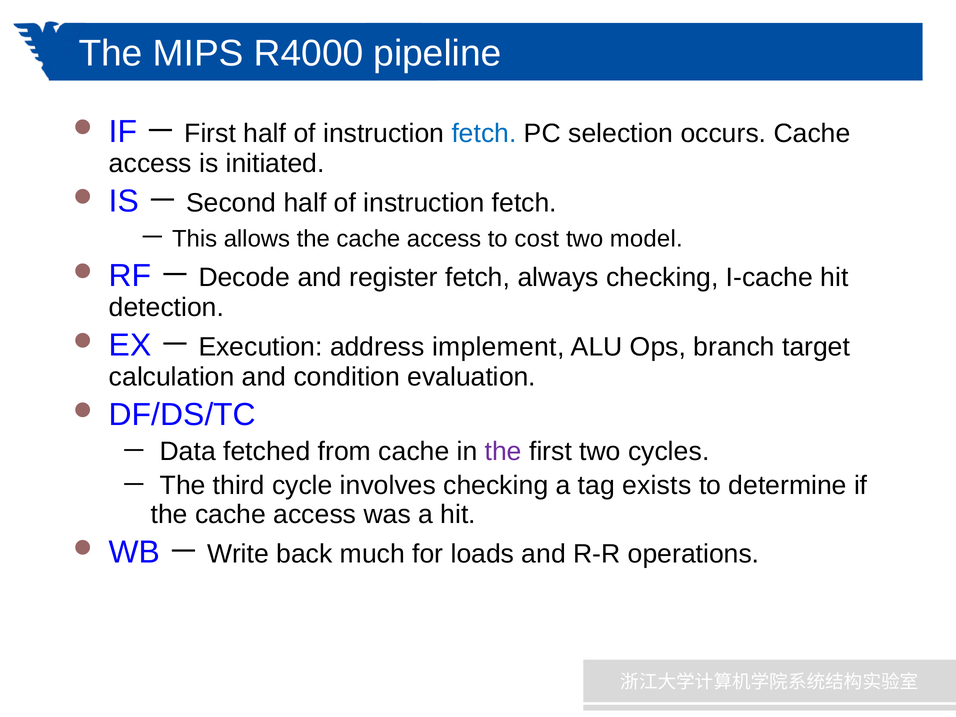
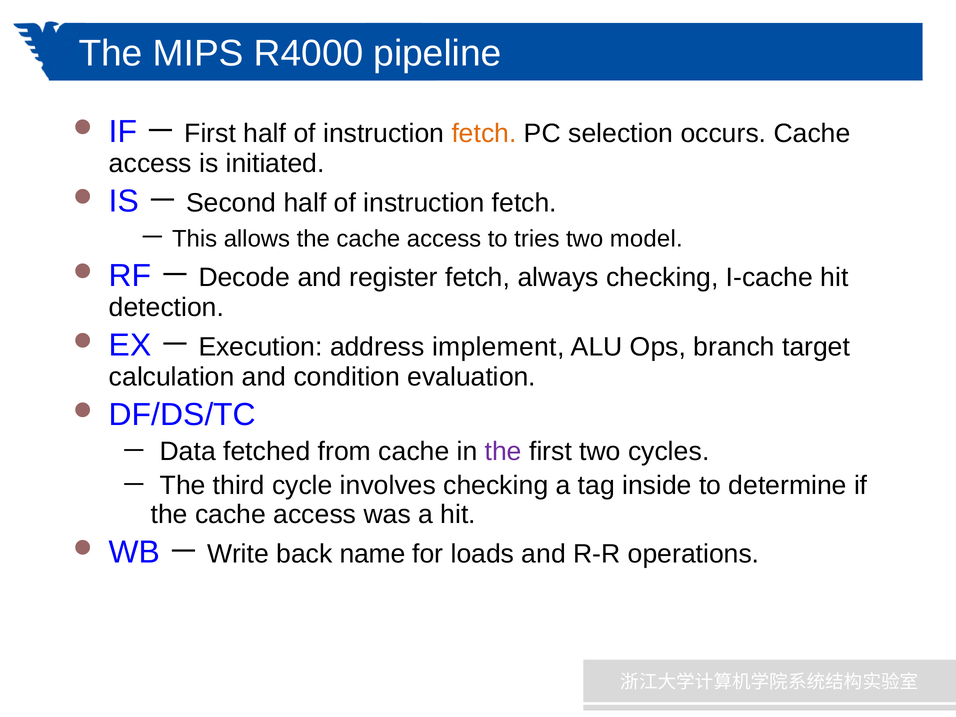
fetch colour: blue -> orange (484, 134)
cost: cost -> tries (537, 239)
exists: exists -> inside (657, 486)
much: much -> name (373, 554)
